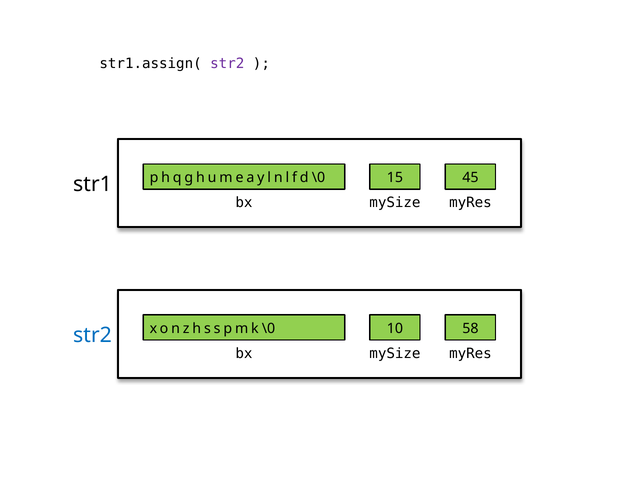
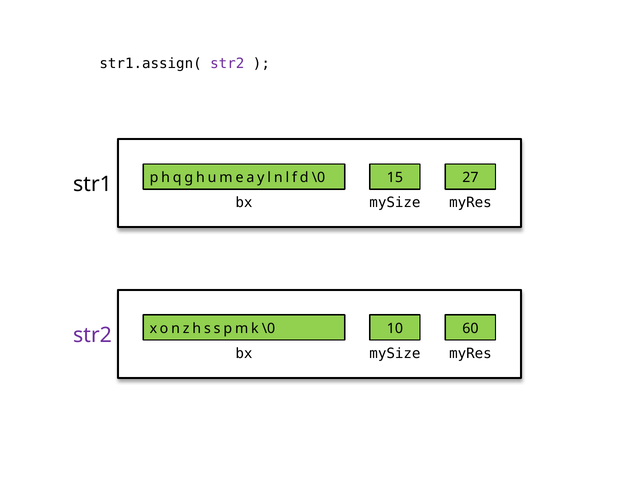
45: 45 -> 27 (470, 178)
58: 58 -> 60 (470, 329)
str2 colour: blue -> purple (92, 335)
